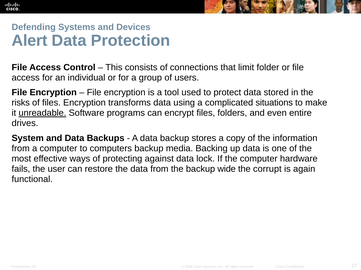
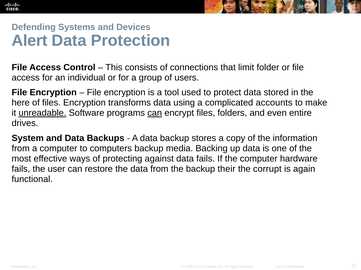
risks: risks -> here (21, 103)
situations: situations -> accounts (274, 103)
can underline: none -> present (155, 113)
data lock: lock -> fails (206, 159)
wide: wide -> their (227, 169)
